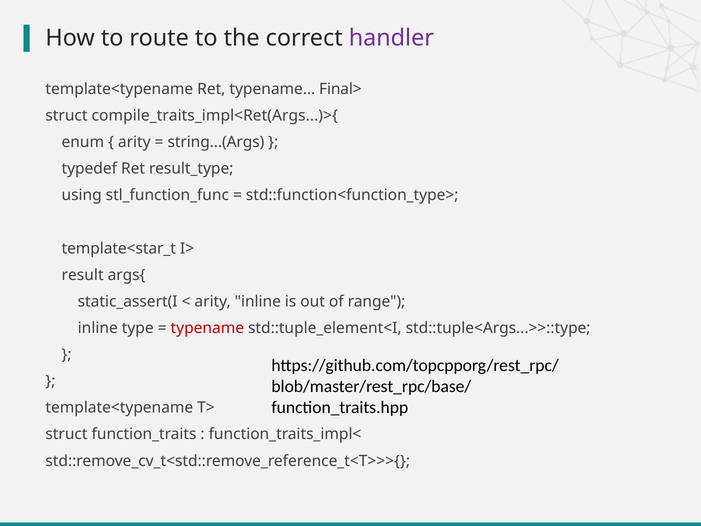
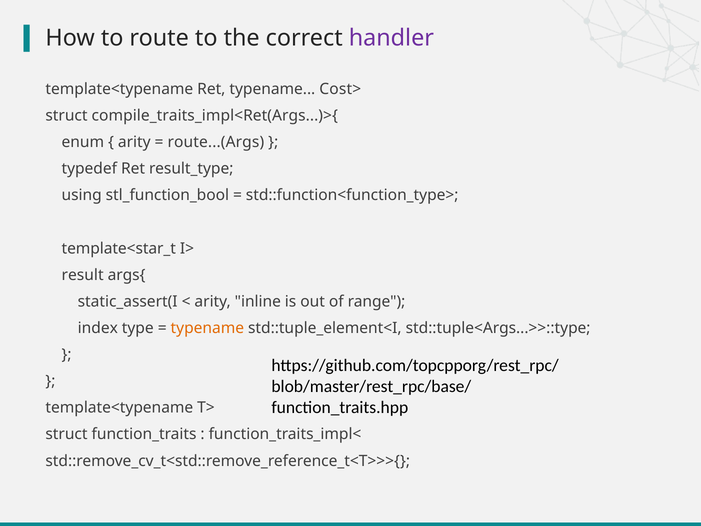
Final>: Final> -> Cost> (340, 89)
string...(Args: string...(Args -> route...(Args (216, 142)
stl_function_func: stl_function_func -> stl_function_bool (167, 195)
inline: inline -> index (98, 328)
typename colour: red -> orange (207, 328)
